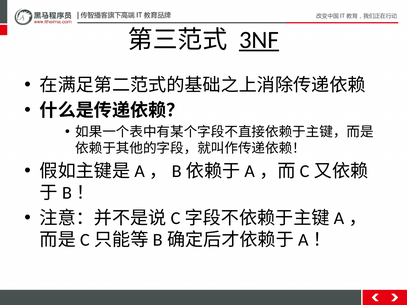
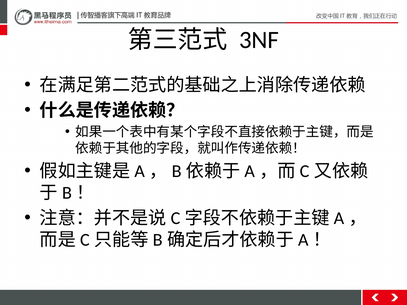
3NF underline: present -> none (259, 40)
